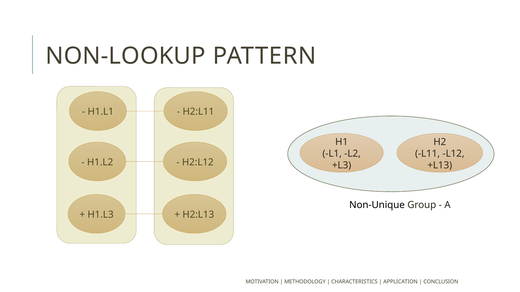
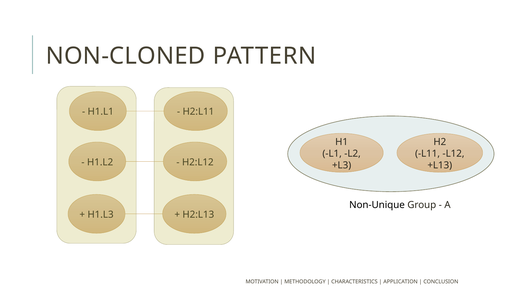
NON-LOOKUP: NON-LOOKUP -> NON-CLONED (126, 56)
